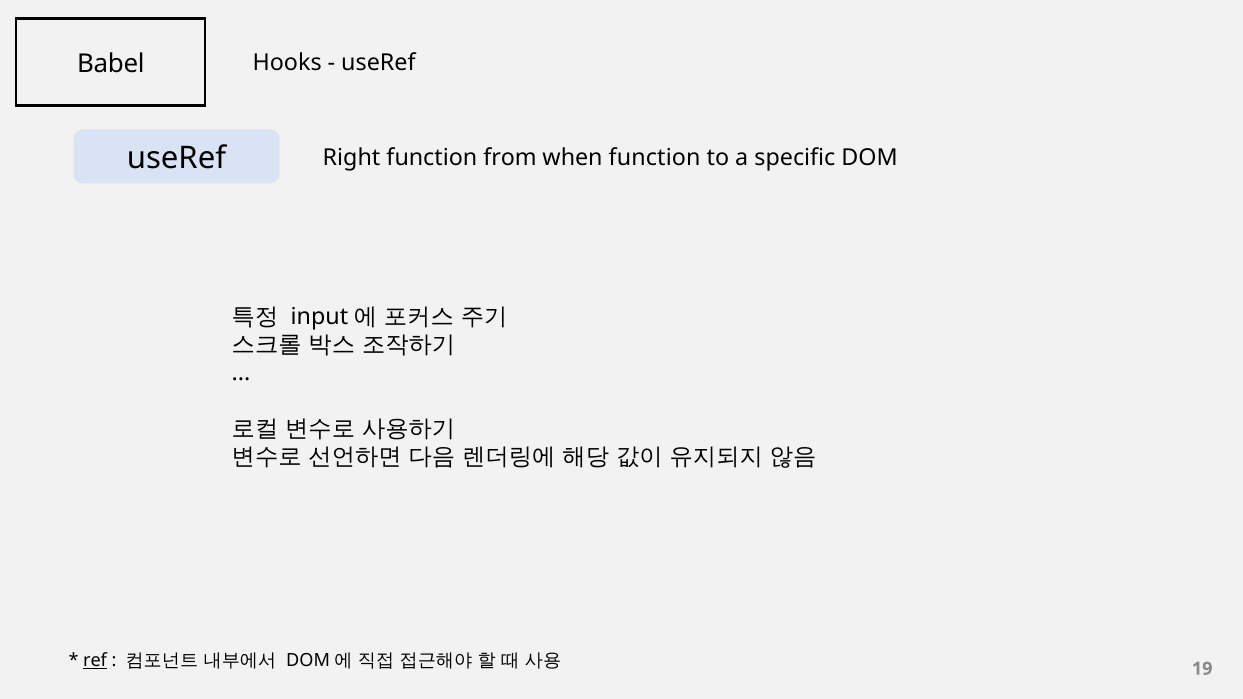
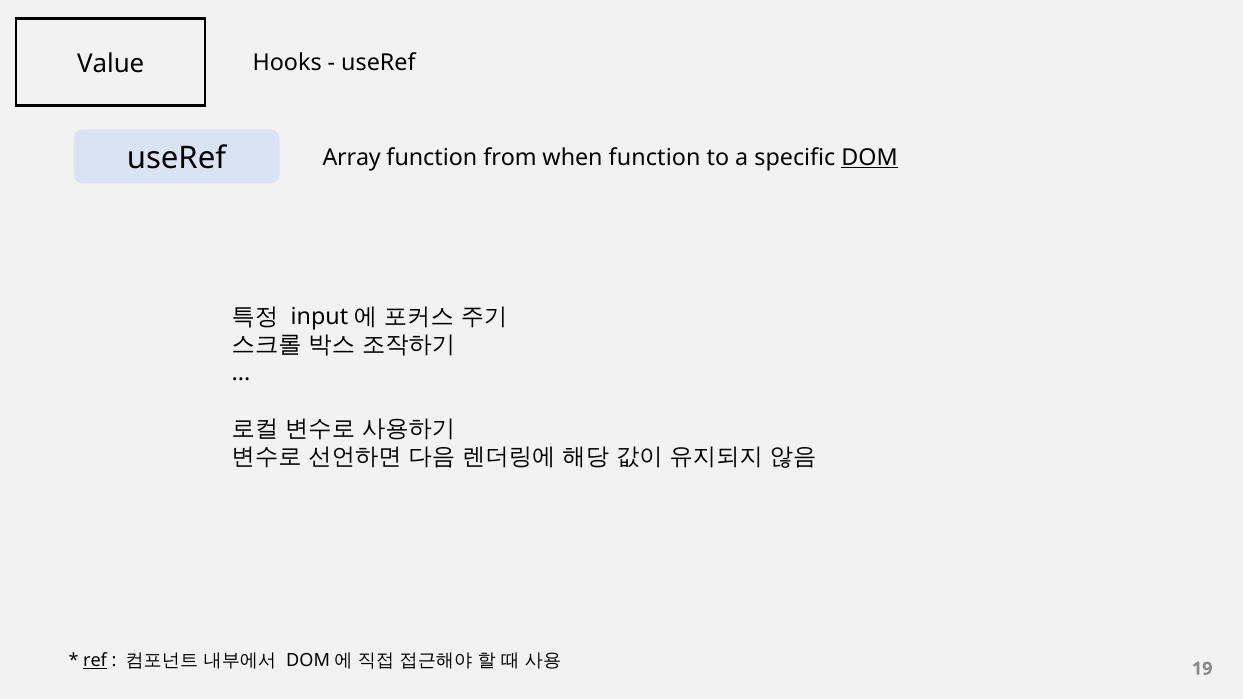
Babel: Babel -> Value (111, 64)
Right: Right -> Array (352, 158)
DOM underline: none -> present (870, 158)
